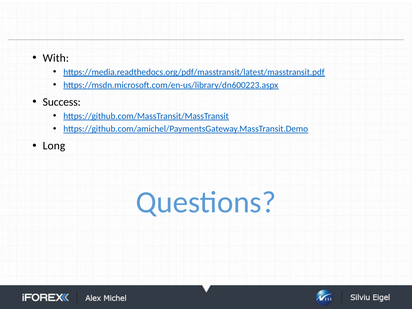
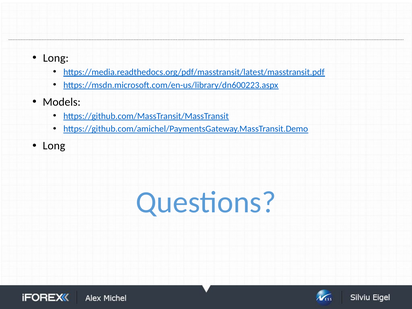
With: With -> Long (56, 58)
Success: Success -> Models (62, 102)
